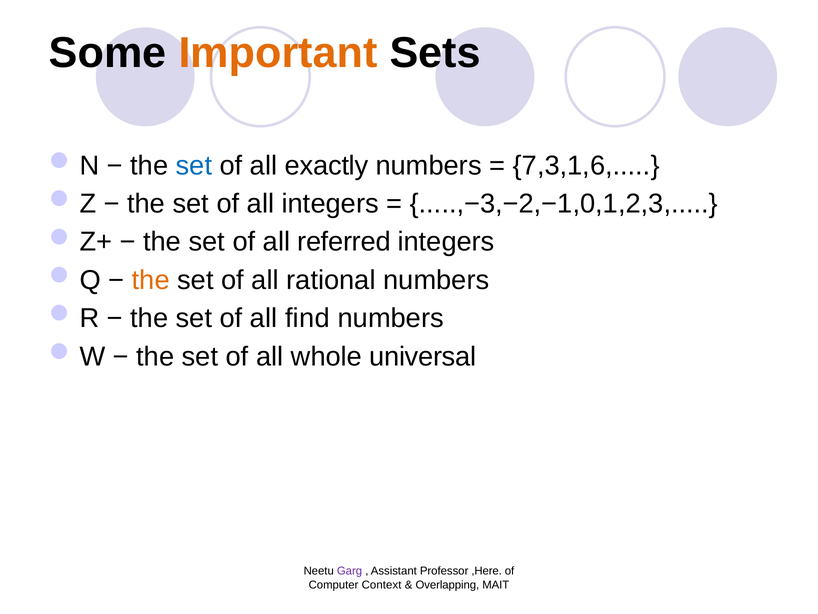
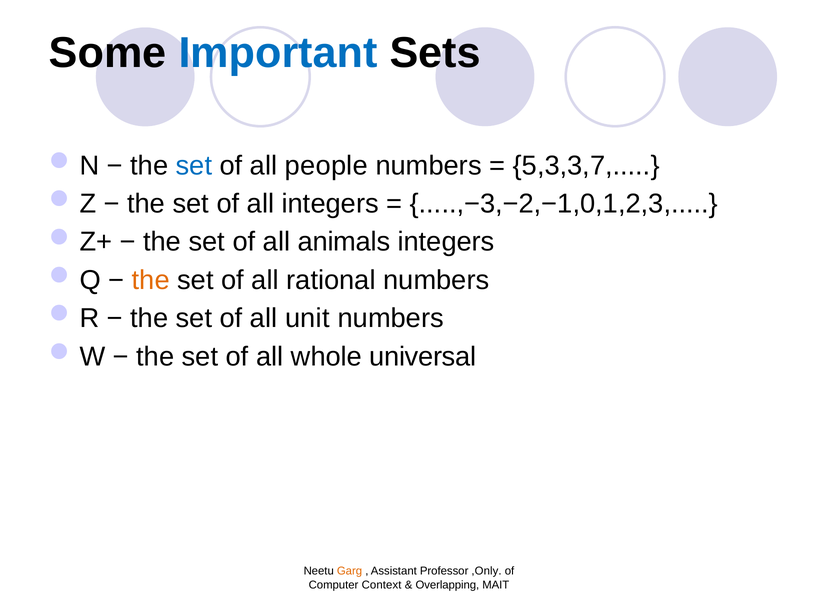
Important colour: orange -> blue (278, 53)
exactly: exactly -> people (326, 165)
7,3,1,6: 7,3,1,6 -> 5,3,3,7 (586, 165)
referred: referred -> animals (344, 242)
find: find -> unit (307, 318)
Garg colour: purple -> orange (350, 571)
,Here: ,Here -> ,Only (487, 571)
